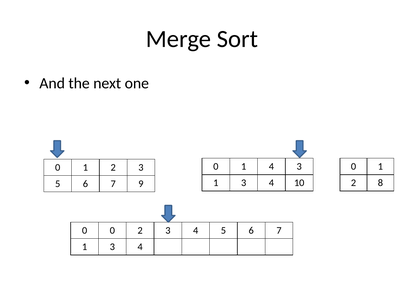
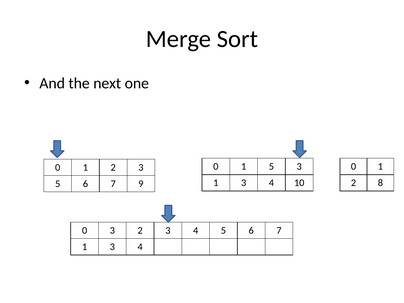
1 4: 4 -> 5 (271, 167)
0 0: 0 -> 3 (112, 231)
